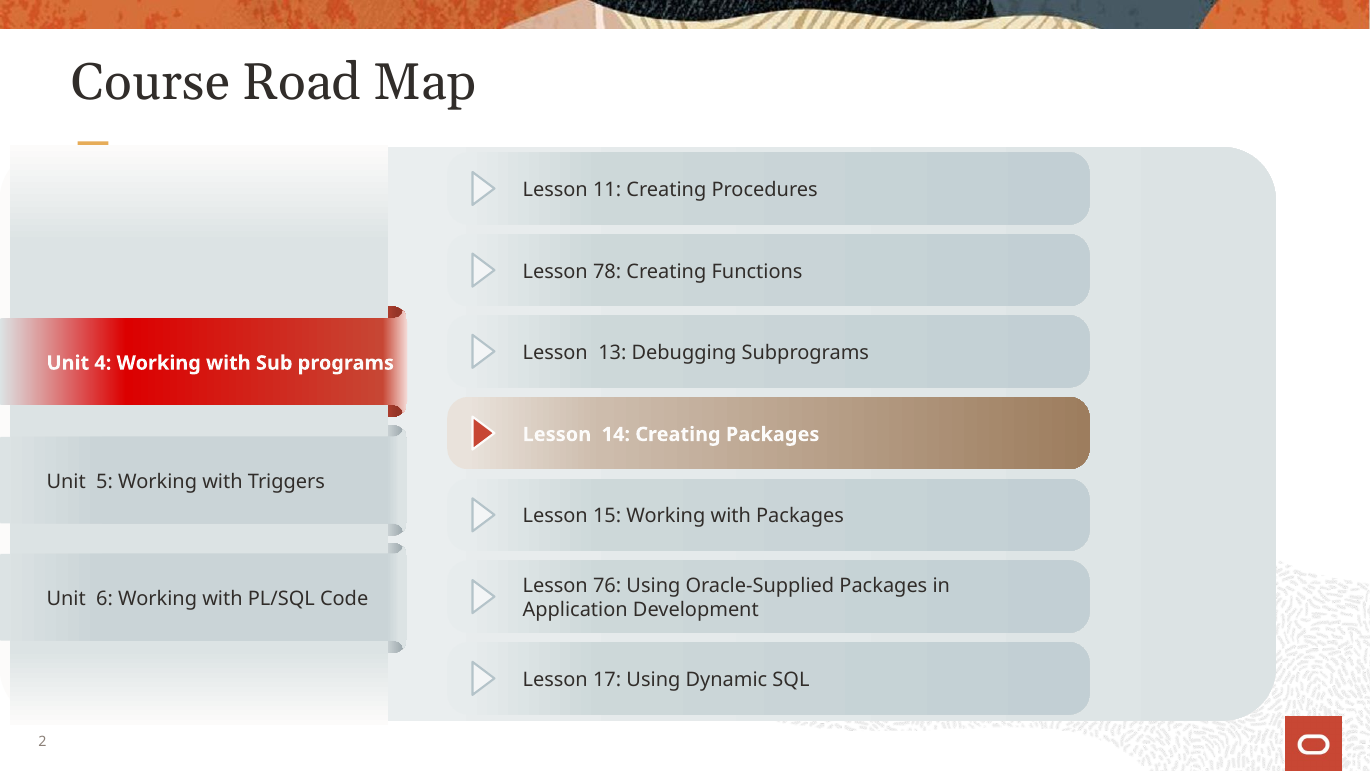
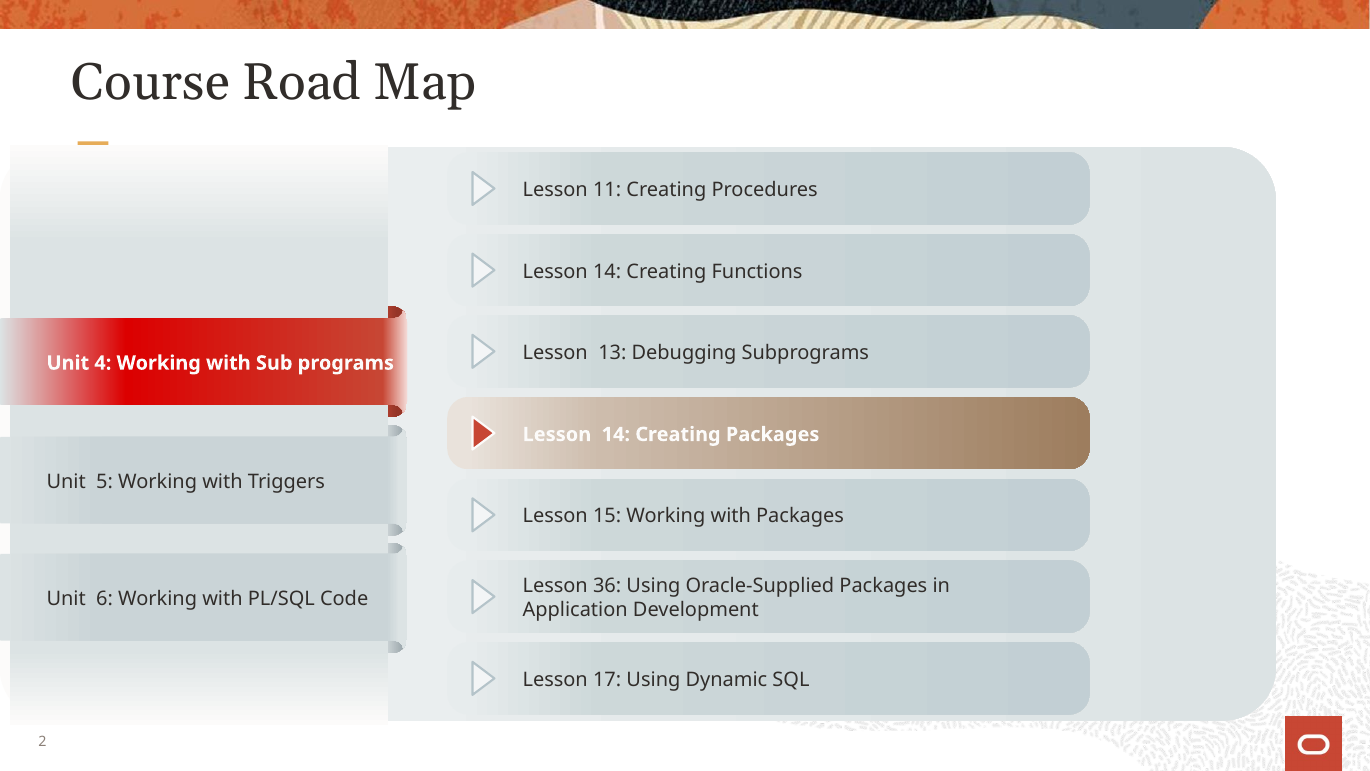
78: 78 -> 14 (607, 271)
76: 76 -> 36 (607, 586)
